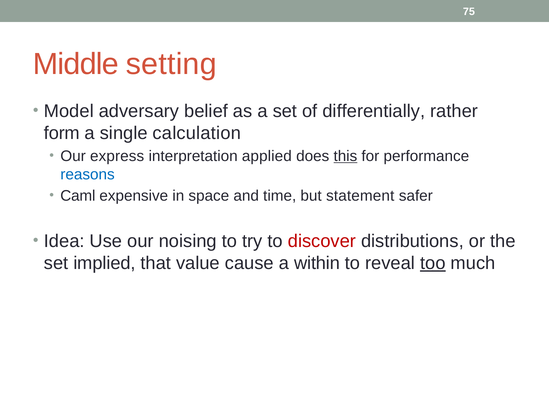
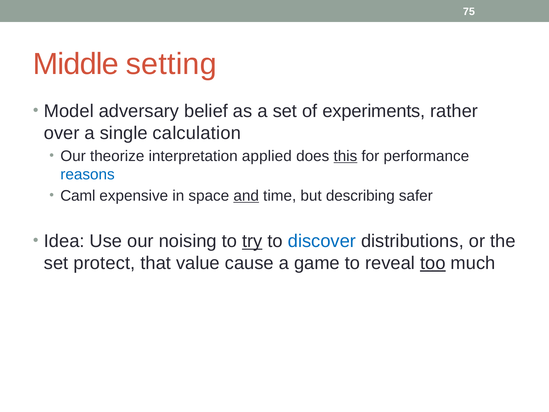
differentially: differentially -> experiments (374, 111)
form: form -> over (62, 133)
express: express -> theorize (117, 156)
and underline: none -> present (246, 196)
statement: statement -> describing (360, 196)
try underline: none -> present (252, 241)
discover colour: red -> blue (322, 241)
implied: implied -> protect (104, 263)
within: within -> game (317, 263)
